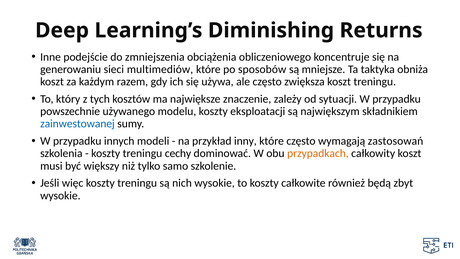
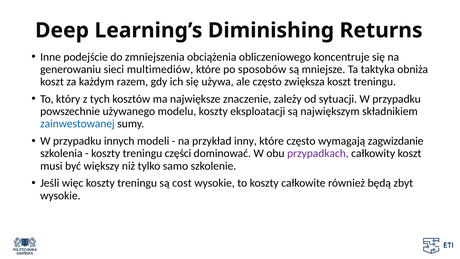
zastosowań: zastosowań -> zagwizdanie (396, 141)
cechy: cechy -> części (178, 153)
przypadkach colour: orange -> purple (318, 153)
nich: nich -> cost (182, 183)
